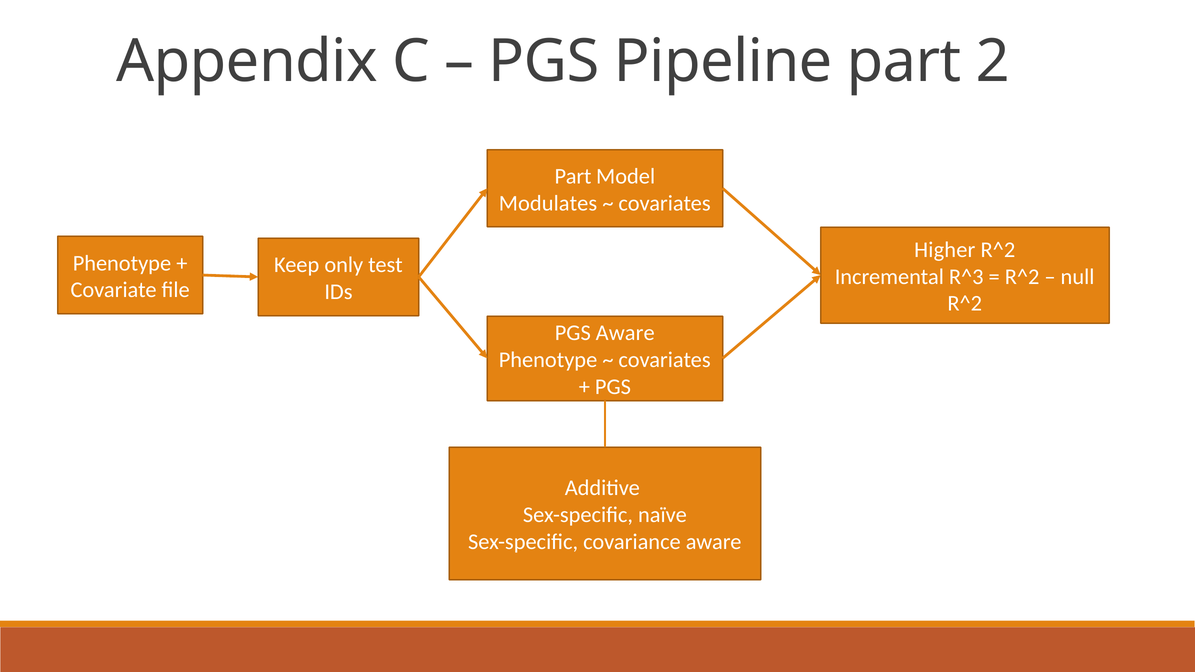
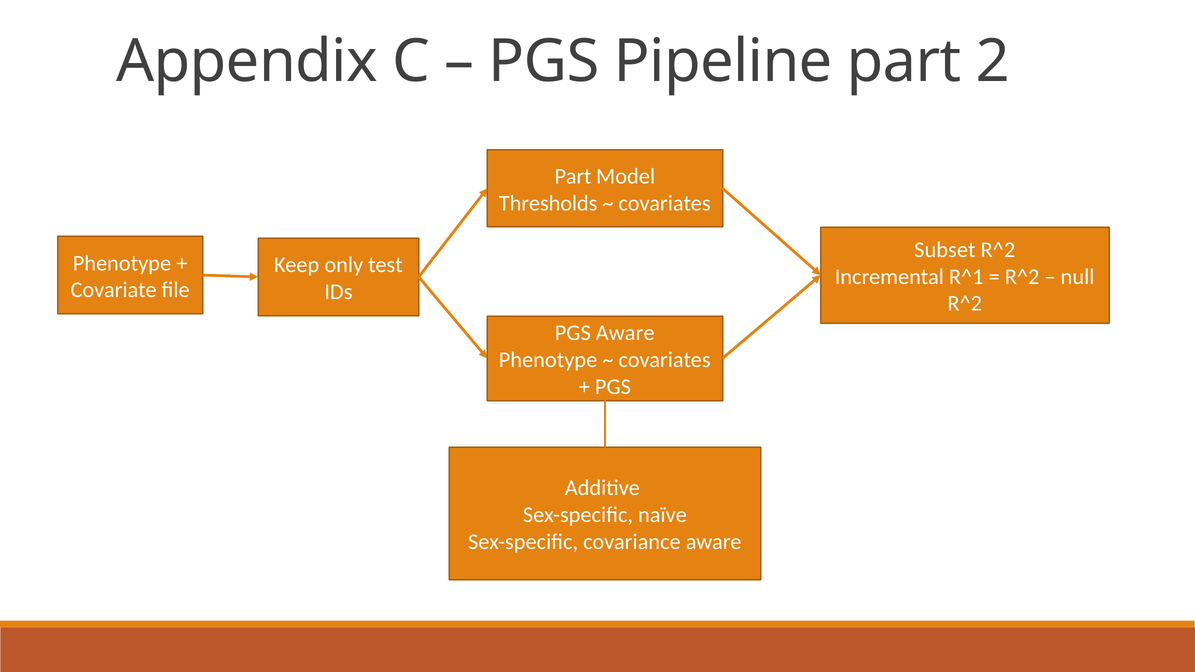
Modulates: Modulates -> Thresholds (548, 203)
Higher: Higher -> Subset (945, 250)
R^3: R^3 -> R^1 (966, 277)
